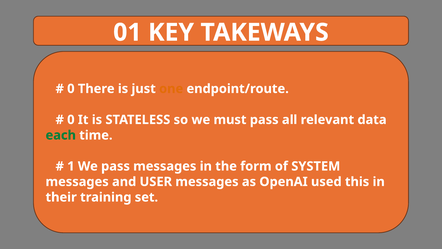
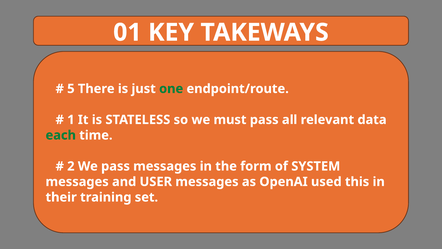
0: 0 -> 5 (71, 89)
one colour: orange -> green (171, 89)
0: 0 -> 1 (71, 120)
1: 1 -> 2 (71, 166)
